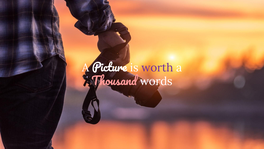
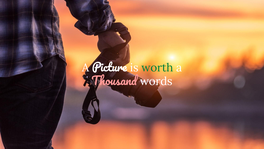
worth colour: purple -> green (157, 67)
